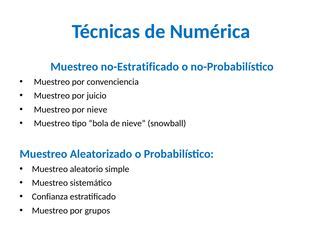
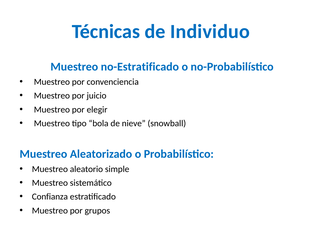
Numérica: Numérica -> Individuo (210, 32)
por nieve: nieve -> elegir (97, 110)
